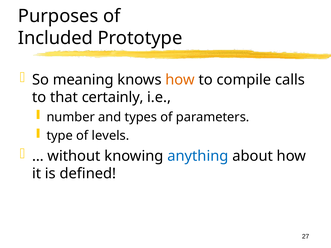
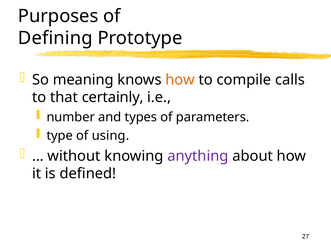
Included: Included -> Defining (55, 38)
levels: levels -> using (111, 136)
anything colour: blue -> purple (198, 156)
